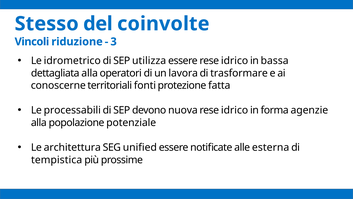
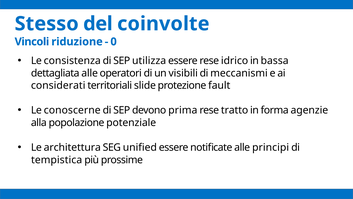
3: 3 -> 0 (114, 42)
idrometrico: idrometrico -> consistenza (72, 61)
dettagliata alla: alla -> alle (90, 73)
lavora: lavora -> visibili (183, 73)
trasformare: trasformare -> meccanismi (239, 73)
conoscerne: conoscerne -> considerati (58, 85)
fonti: fonti -> slide (145, 85)
fatta: fatta -> fault (219, 85)
processabili: processabili -> conoscerne (72, 110)
nuova: nuova -> prima (183, 110)
idrico: idrico -> tratto (235, 110)
esterna: esterna -> principi (271, 147)
